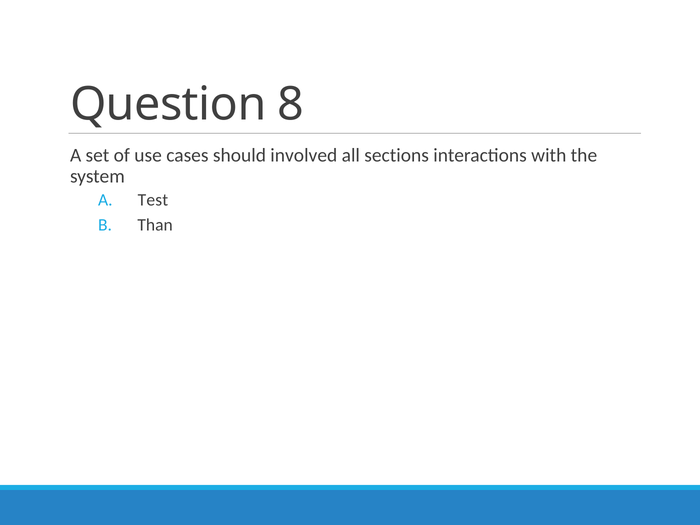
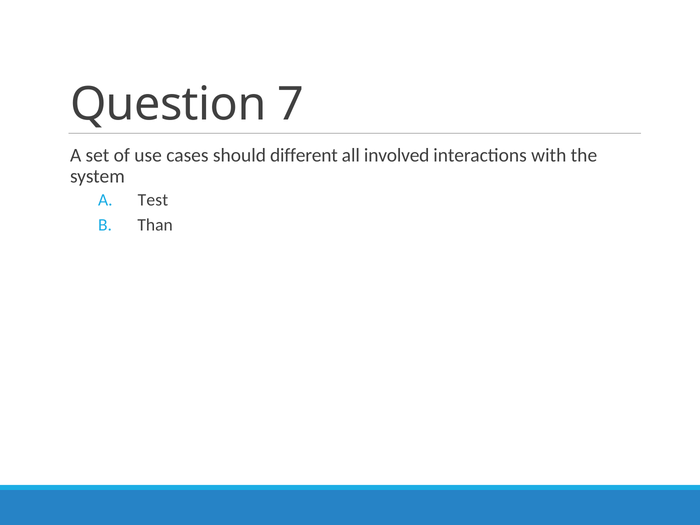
8: 8 -> 7 (291, 105)
involved: involved -> different (304, 155)
sections: sections -> involved (397, 155)
